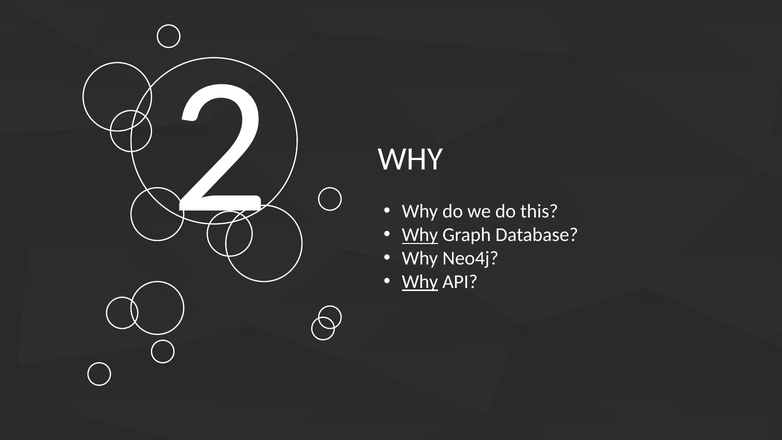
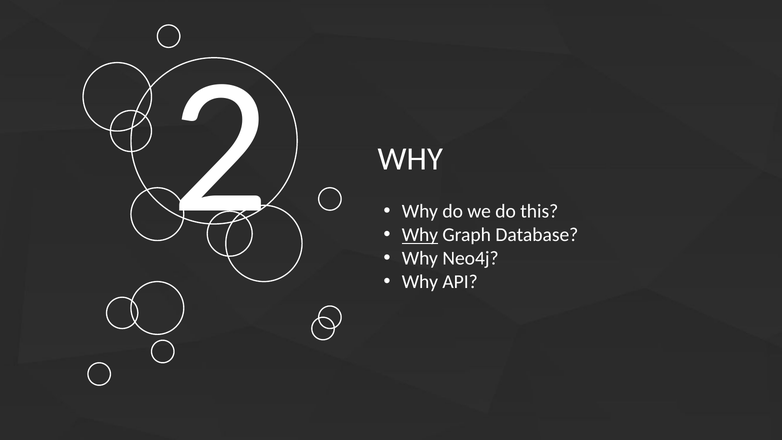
Why underline: present -> none (420, 282)
